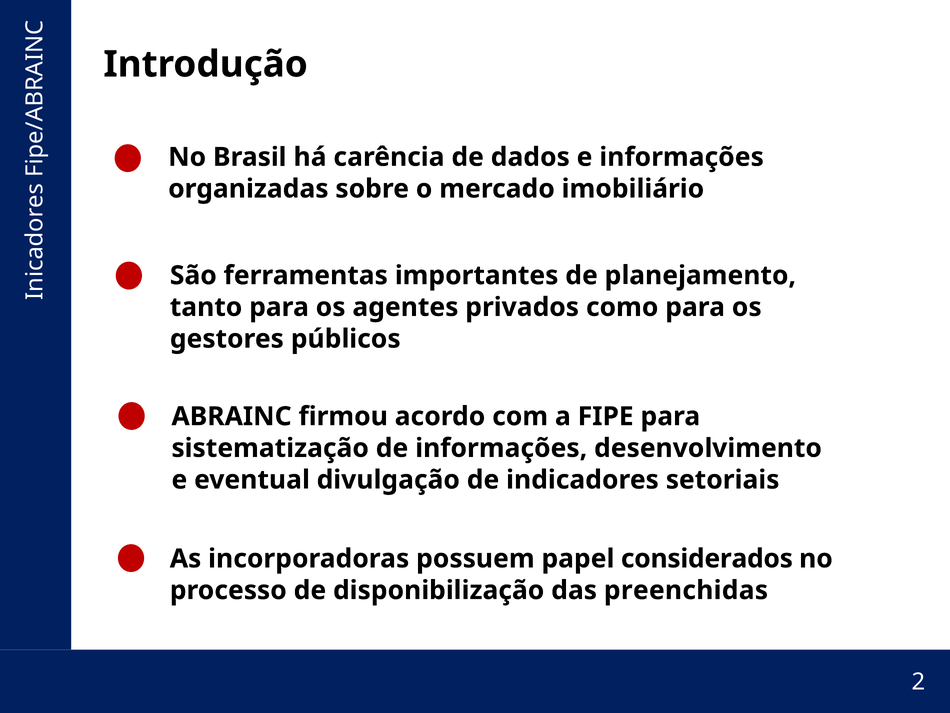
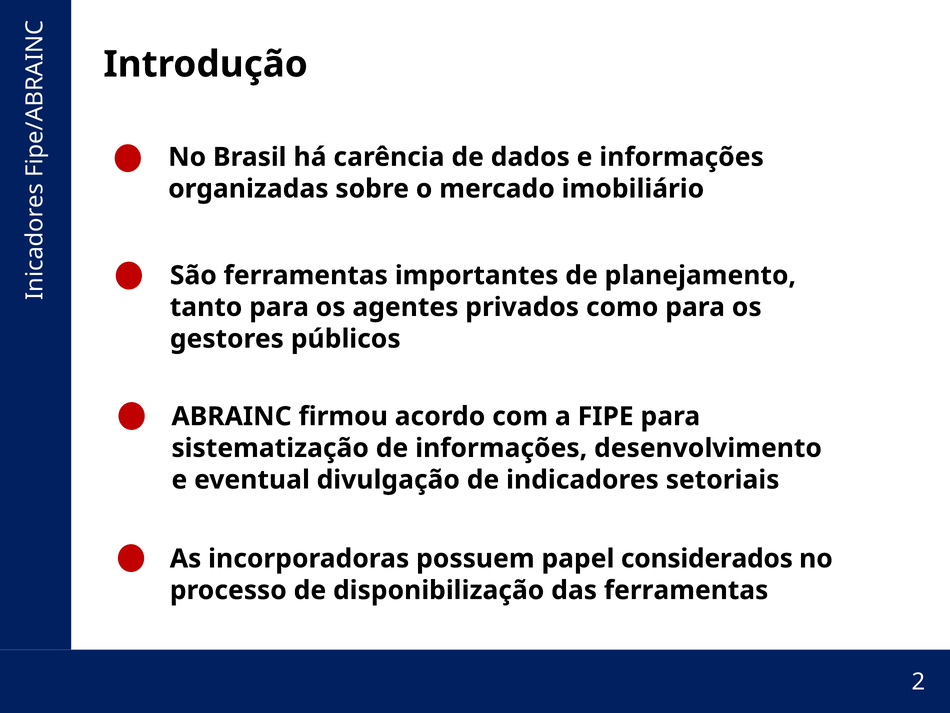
das preenchidas: preenchidas -> ferramentas (686, 590)
